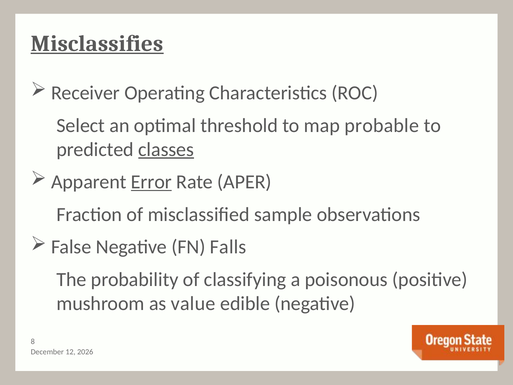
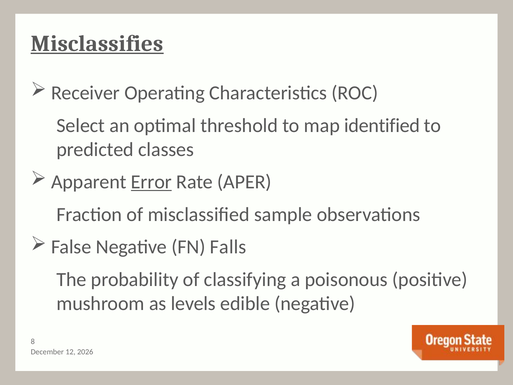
probable: probable -> identified (382, 125)
classes underline: present -> none (166, 149)
value: value -> levels (193, 303)
